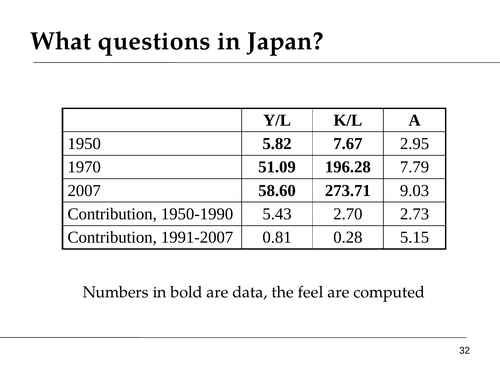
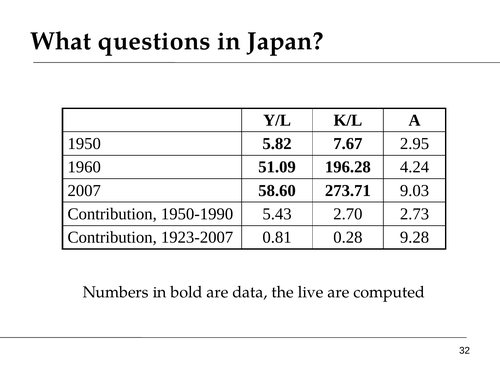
1970: 1970 -> 1960 (84, 167)
7.79: 7.79 -> 4.24 (415, 167)
1991-2007: 1991-2007 -> 1923-2007 (197, 237)
5.15: 5.15 -> 9.28 (415, 237)
feel: feel -> live (311, 292)
